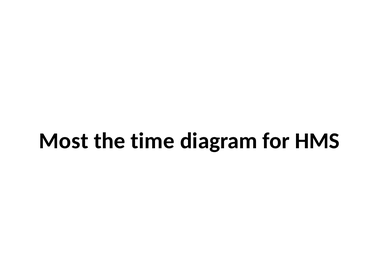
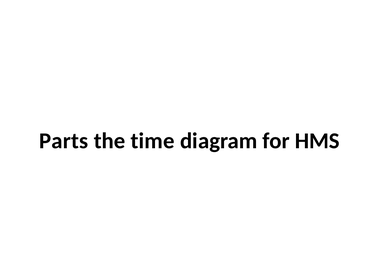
Most: Most -> Parts (64, 141)
